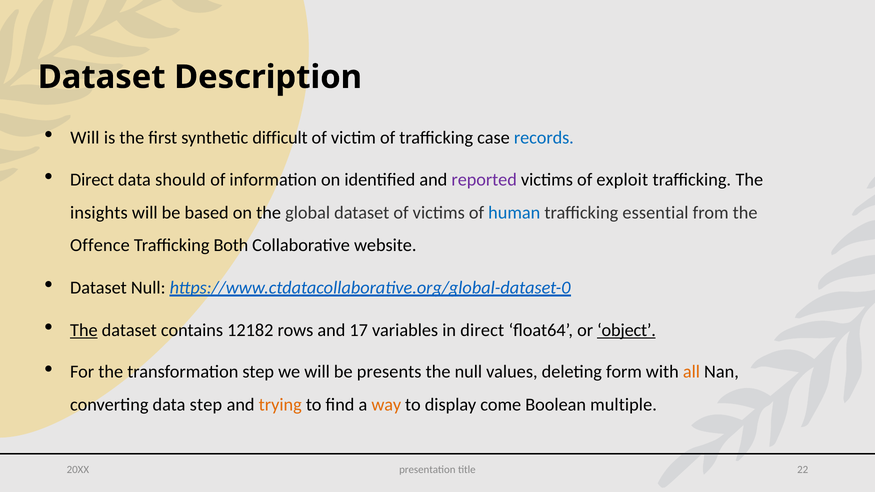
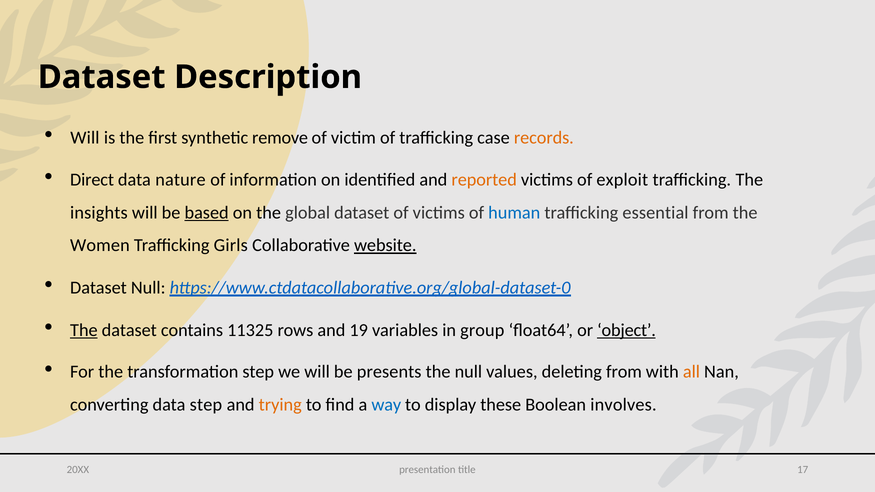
difficult: difficult -> remove (280, 138)
records colour: blue -> orange (544, 138)
should: should -> nature (180, 180)
reported colour: purple -> orange (484, 180)
based underline: none -> present (207, 213)
Offence: Offence -> Women (100, 246)
Both: Both -> Girls (231, 246)
website underline: none -> present (385, 246)
12182: 12182 -> 11325 (250, 330)
17: 17 -> 19 (359, 330)
in direct: direct -> group (482, 330)
deleting form: form -> from (624, 372)
way colour: orange -> blue (386, 405)
come: come -> these (501, 405)
multiple: multiple -> involves (623, 405)
22: 22 -> 17 (803, 470)
